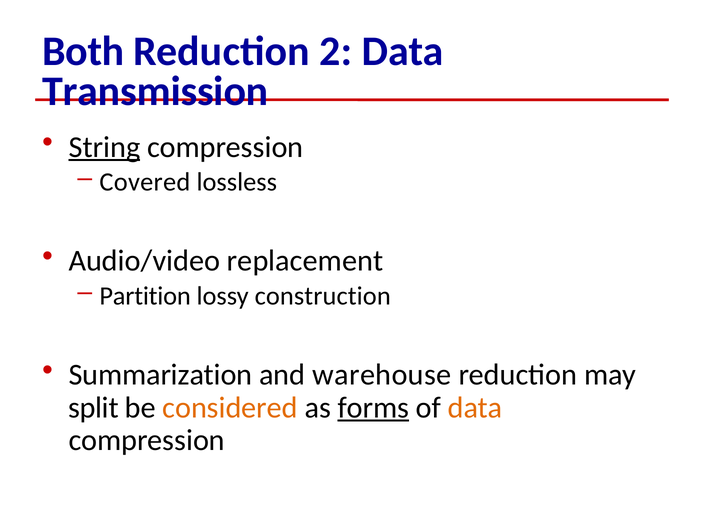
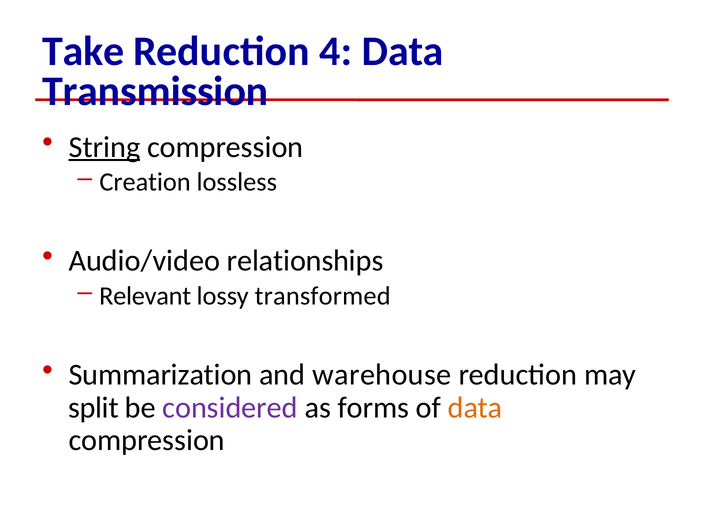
Both: Both -> Take (83, 51)
2: 2 -> 4 (336, 51)
Covered: Covered -> Creation (145, 182)
replacement: replacement -> relationships (305, 261)
Partition: Partition -> Relevant (145, 296)
construction: construction -> transformed (323, 296)
considered colour: orange -> purple (230, 408)
forms underline: present -> none (373, 408)
